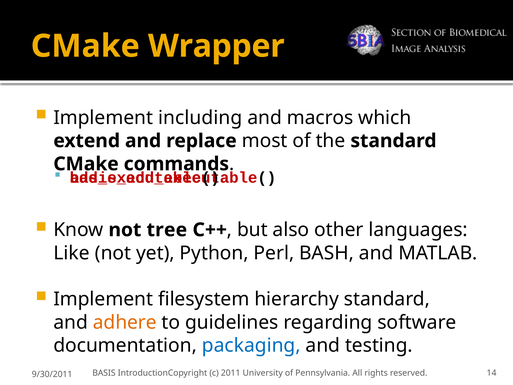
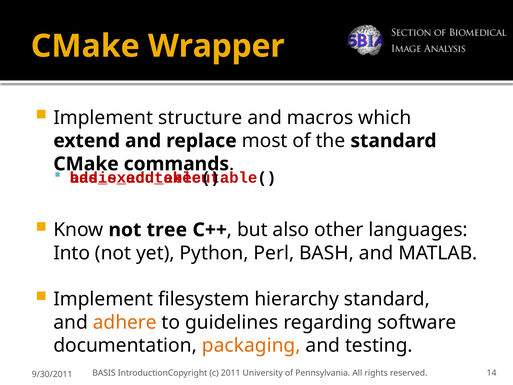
including: including -> structure (200, 118)
Like: Like -> Into (72, 253)
packaging colour: blue -> orange (251, 345)
